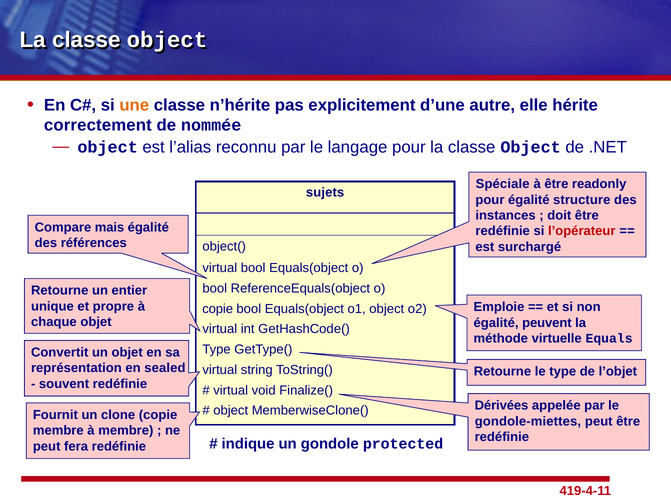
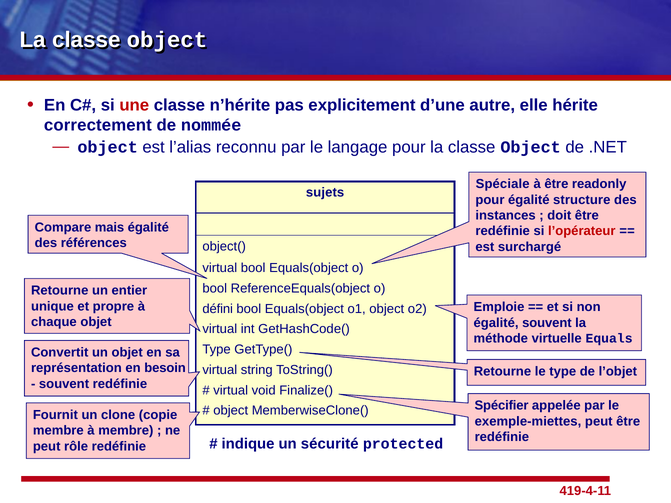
une colour: orange -> red (134, 105)
copie: copie -> défini (218, 309)
égalité peuvent: peuvent -> souvent (547, 323)
sealed: sealed -> besoin (165, 368)
Dérivées: Dérivées -> Spécifier (502, 406)
gondole-miettes: gondole-miettes -> exemple-miettes (528, 421)
fera: fera -> rôle (76, 446)
gondole: gondole -> sécurité (330, 444)
